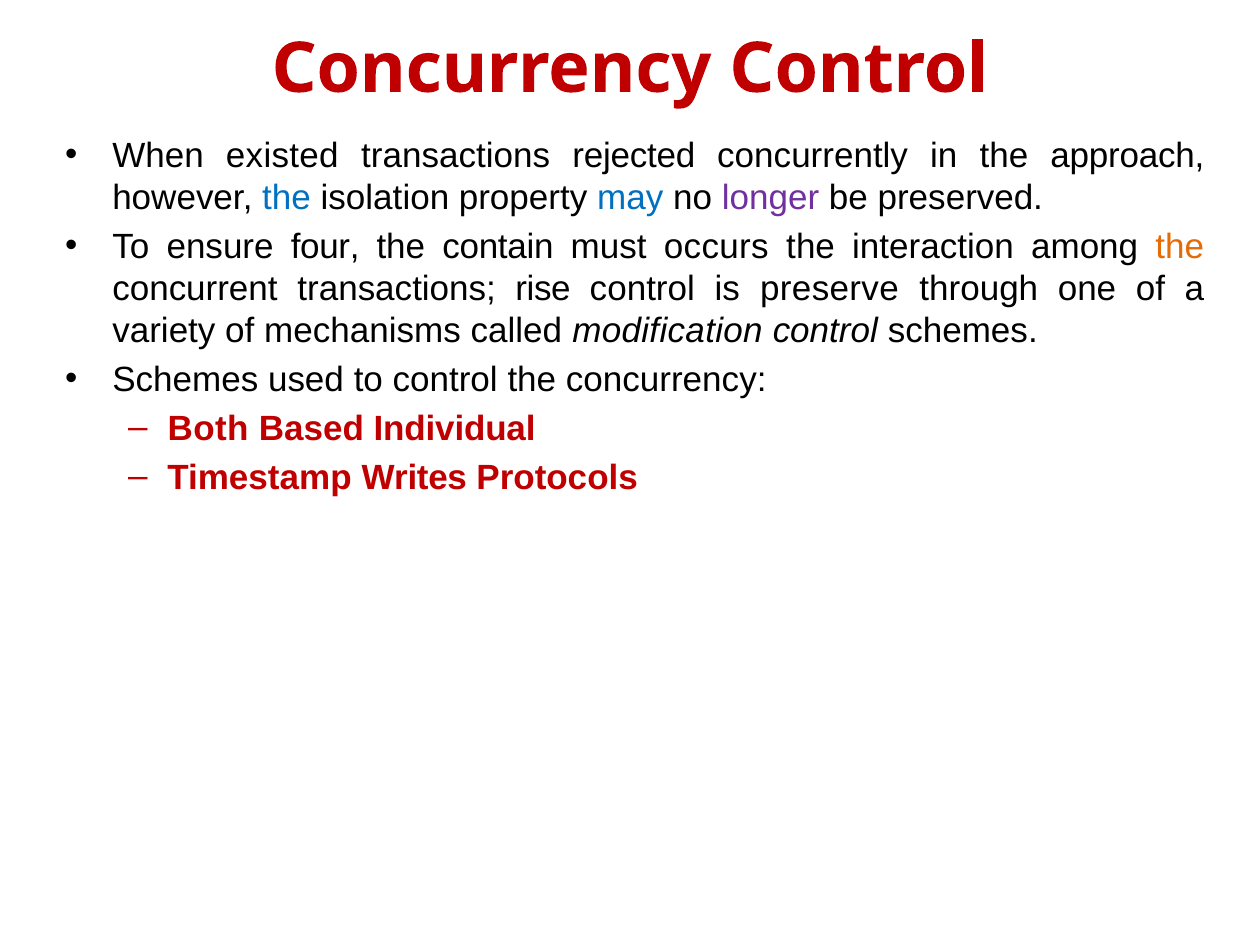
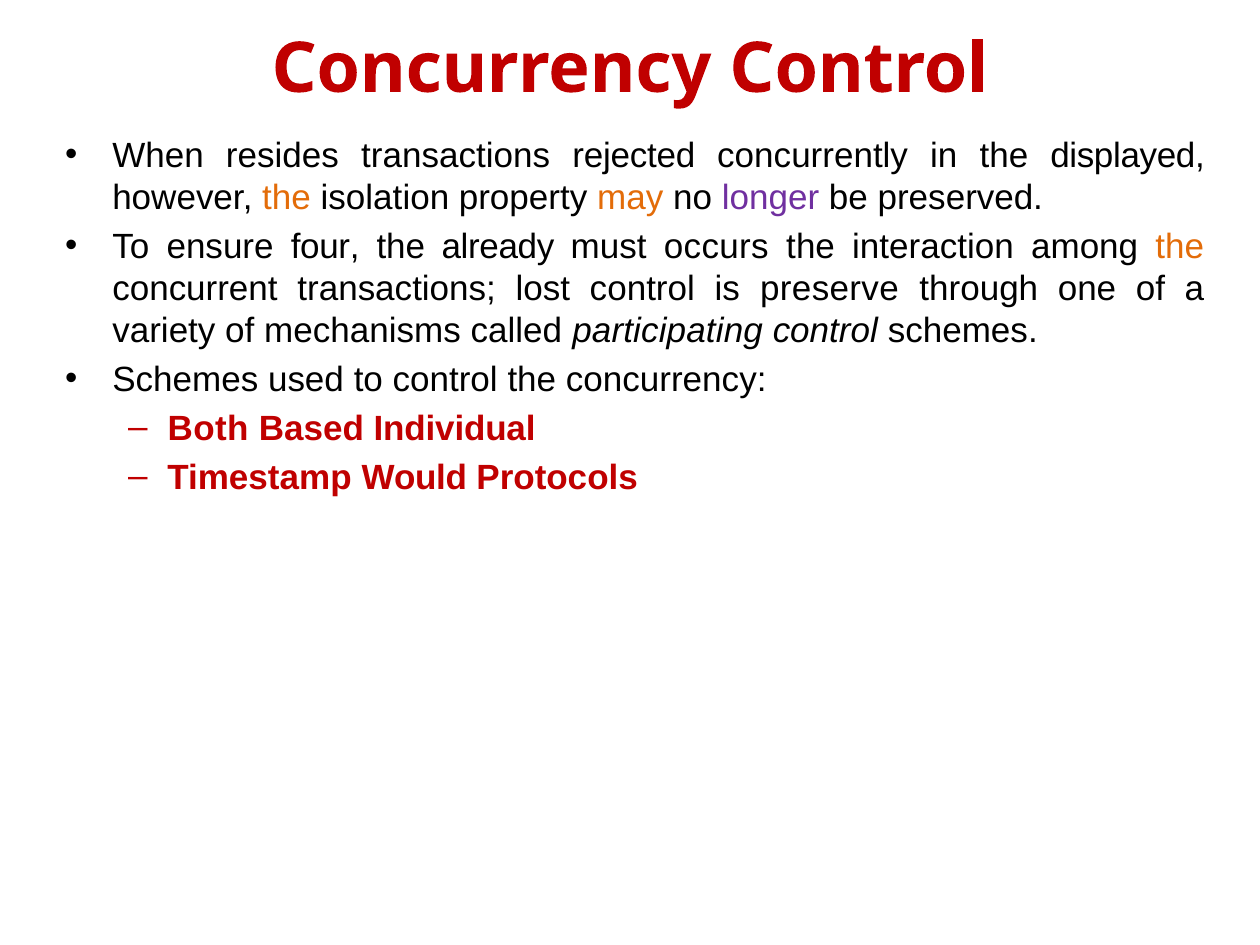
existed: existed -> resides (282, 156)
approach: approach -> displayed (1128, 156)
the colour: blue -> orange (287, 198)
may colour: blue -> orange (630, 198)
contain: contain -> already (498, 247)
rise: rise -> lost (543, 289)
modification: modification -> participating (668, 331)
Writes: Writes -> Would (414, 478)
